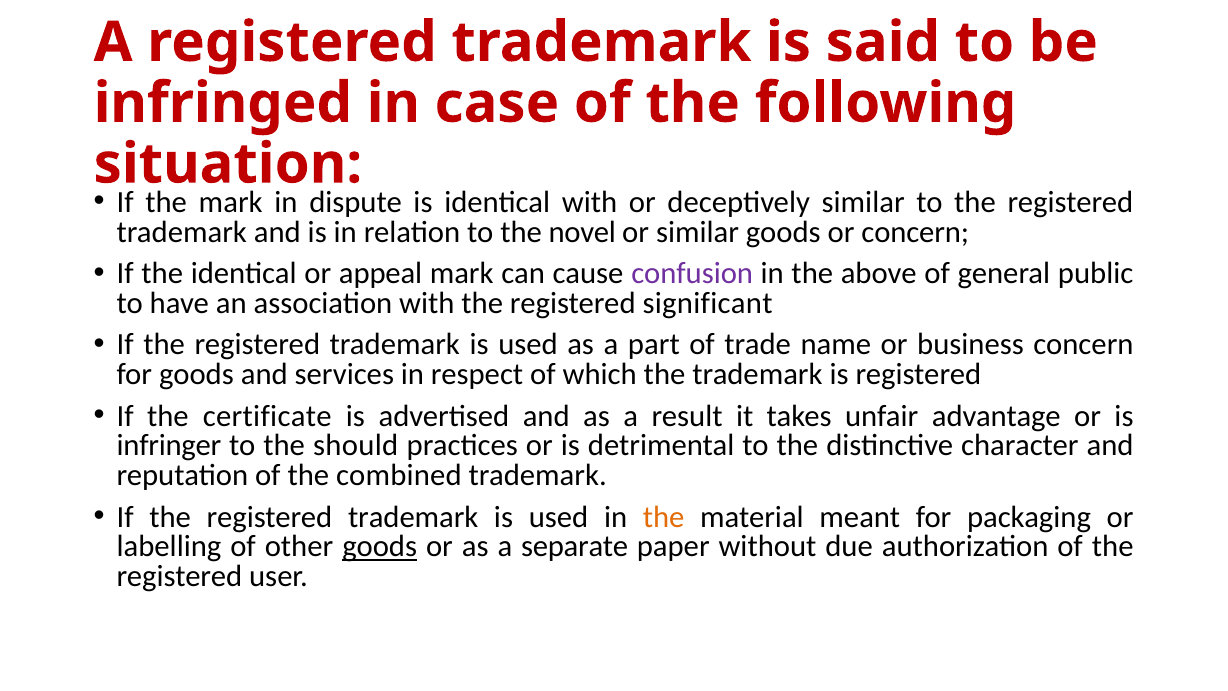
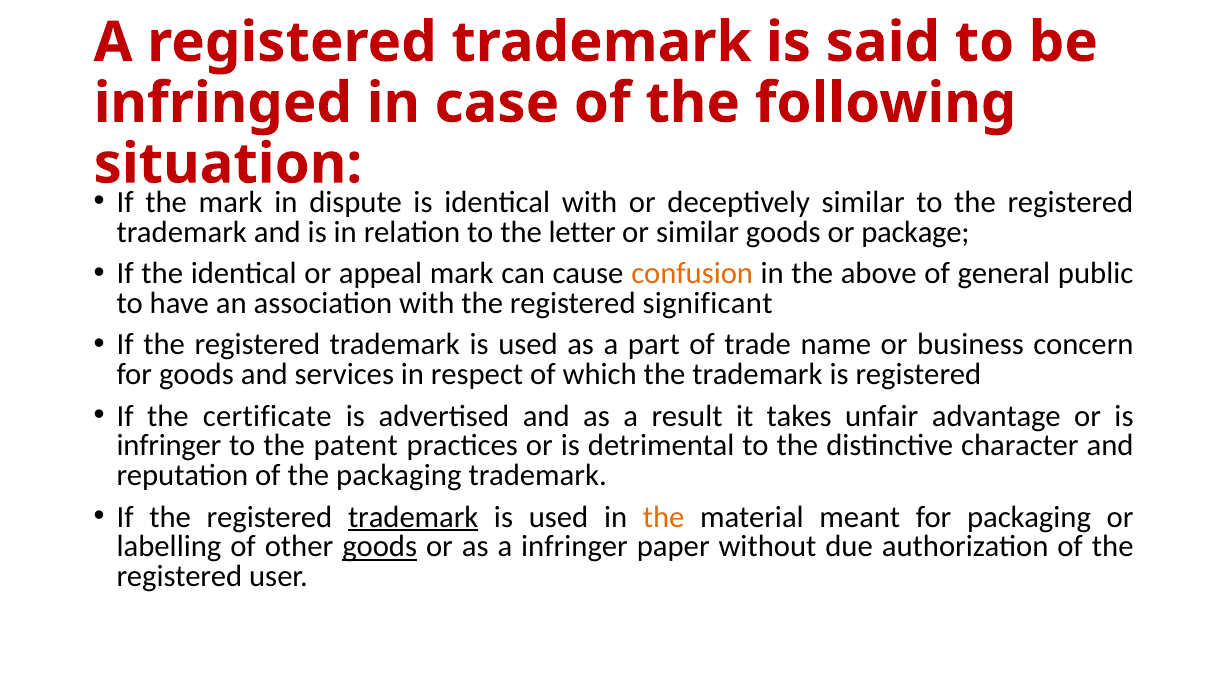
novel: novel -> letter (582, 232)
or concern: concern -> package (915, 232)
confusion colour: purple -> orange (692, 273)
should: should -> patent (356, 446)
the combined: combined -> packaging (399, 475)
trademark underline: none -> present (413, 517)
a separate: separate -> infringer (575, 547)
